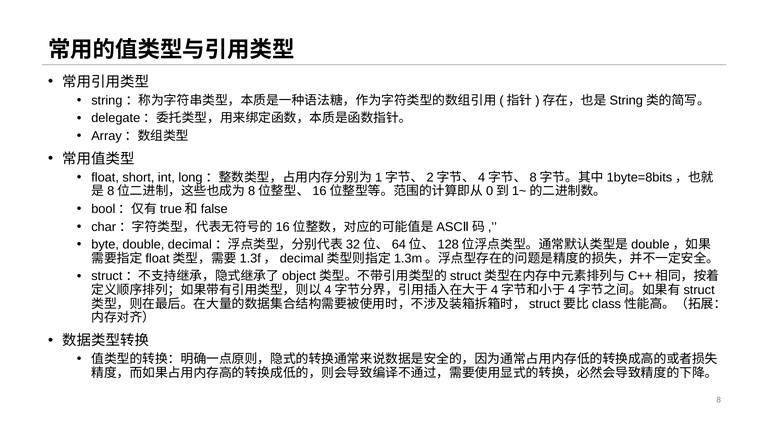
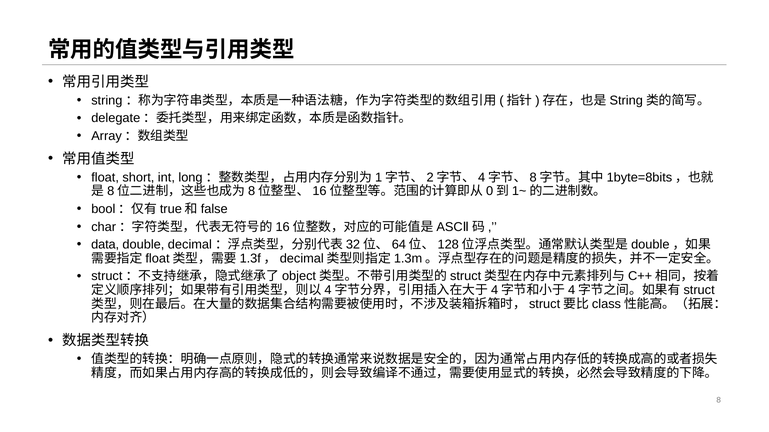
byte: byte -> data (105, 245)
